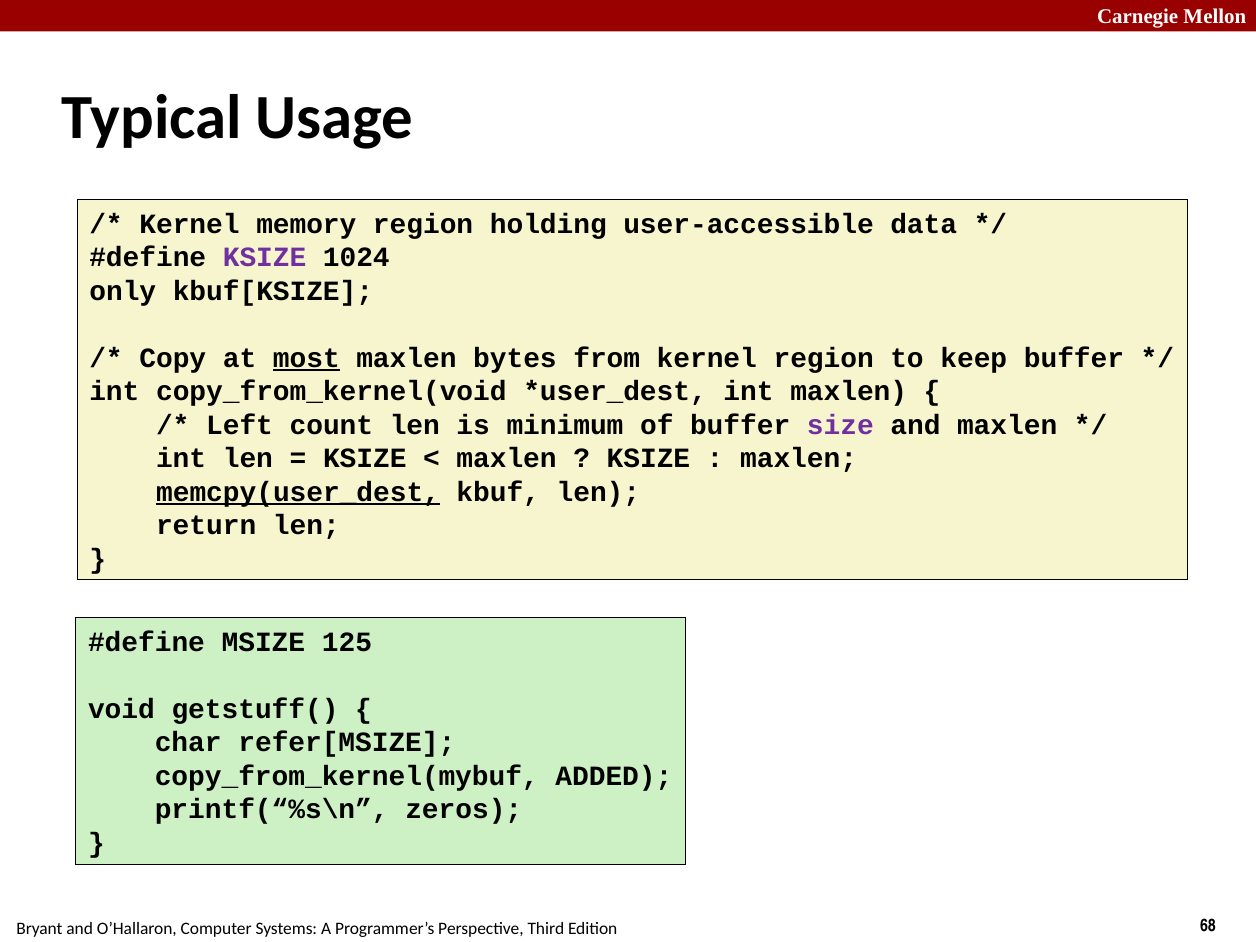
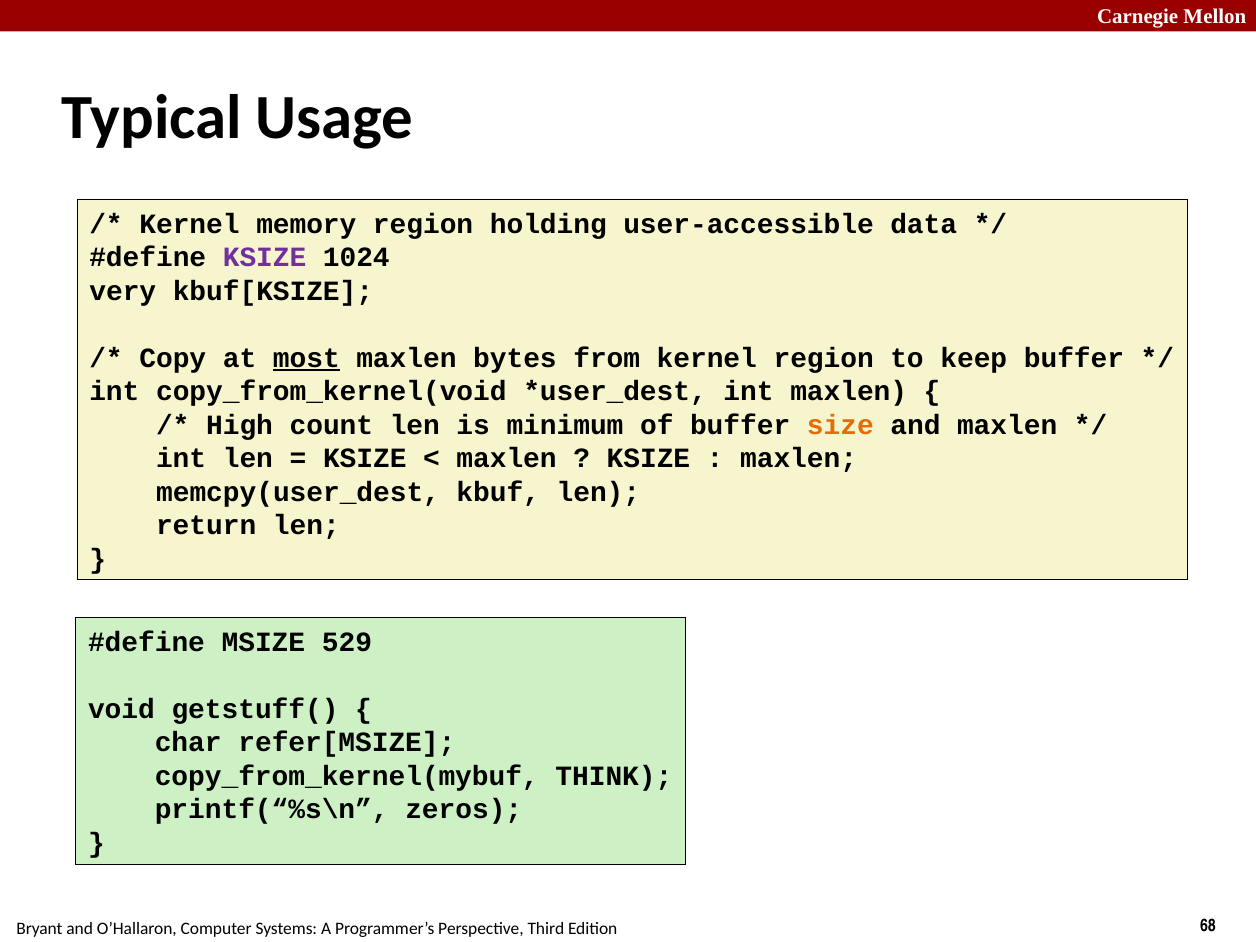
only: only -> very (123, 291)
Left: Left -> High (240, 425)
size colour: purple -> orange (840, 425)
memcpy(user_dest underline: present -> none (298, 492)
125: 125 -> 529 (347, 642)
ADDED: ADDED -> THINK (614, 776)
